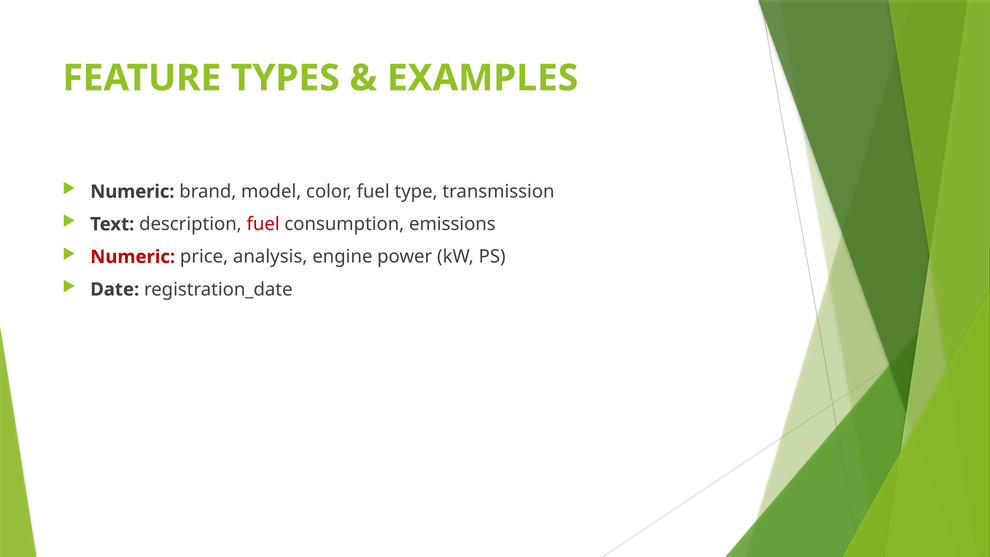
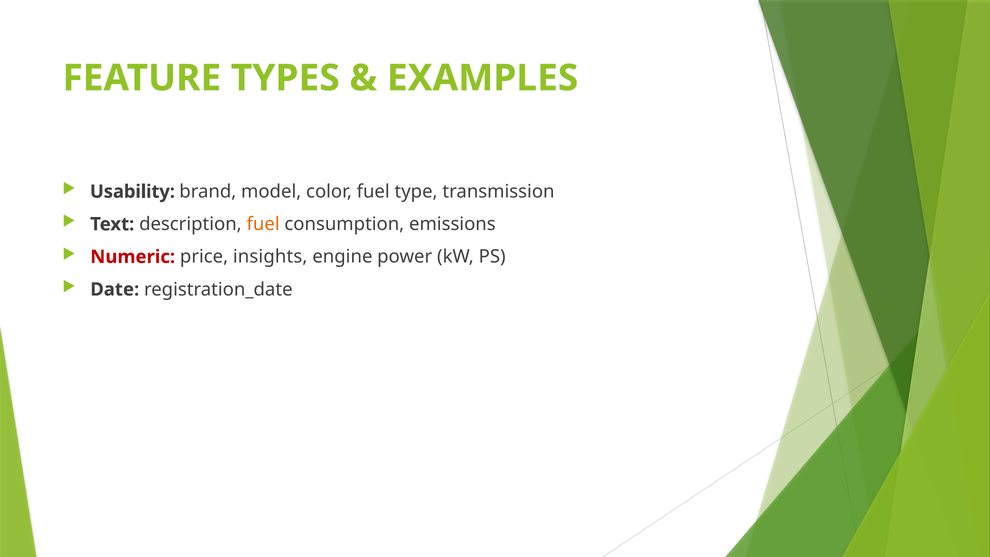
Numeric: Numeric -> Usability (132, 192)
fuel colour: red -> orange (263, 224)
analysis: analysis -> insights (270, 257)
